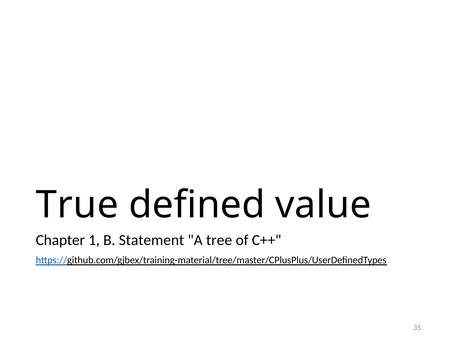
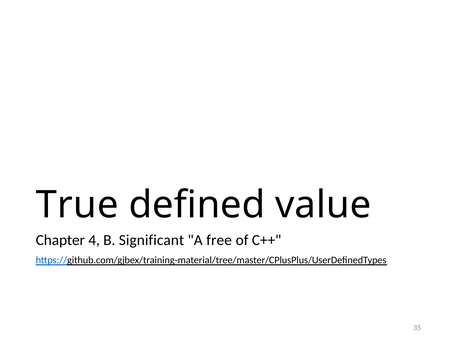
1: 1 -> 4 (94, 240)
Statement: Statement -> Significant (151, 240)
tree: tree -> free (219, 240)
